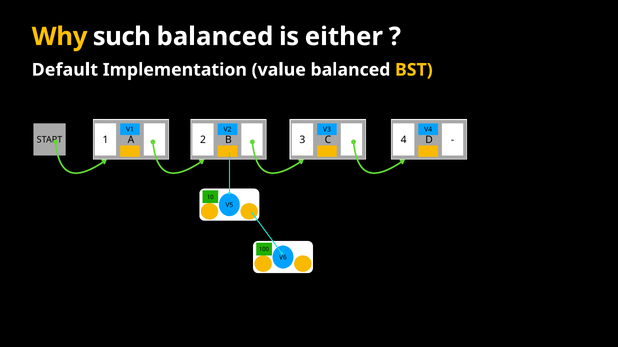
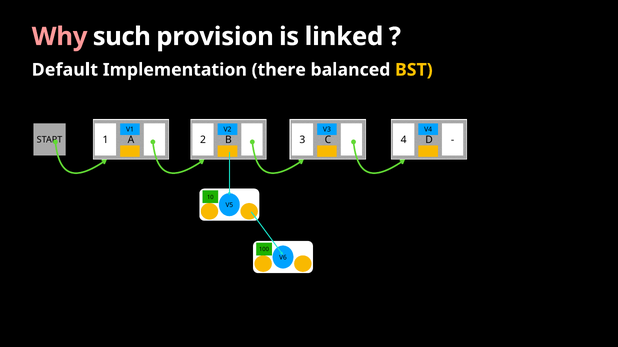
Why colour: yellow -> pink (60, 37)
such balanced: balanced -> provision (215, 37)
either: either -> linked (344, 37)
value: value -> there (279, 70)
